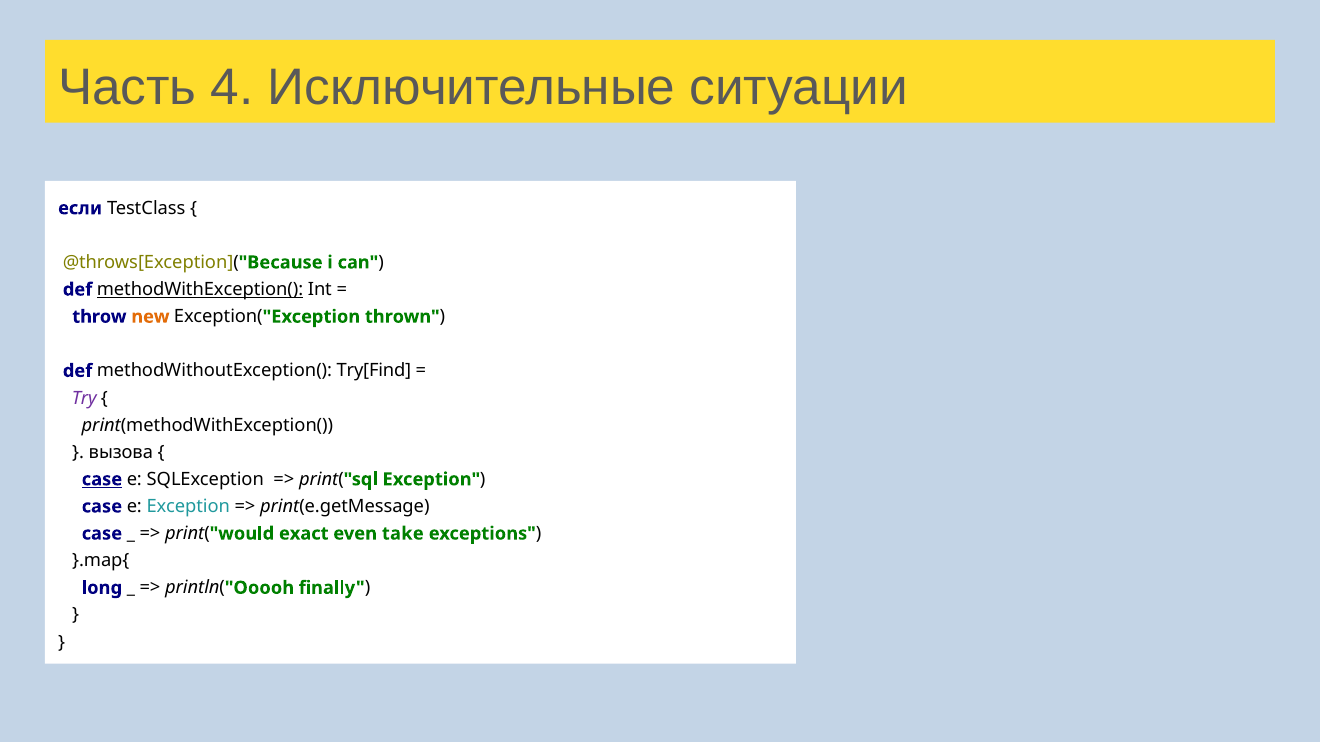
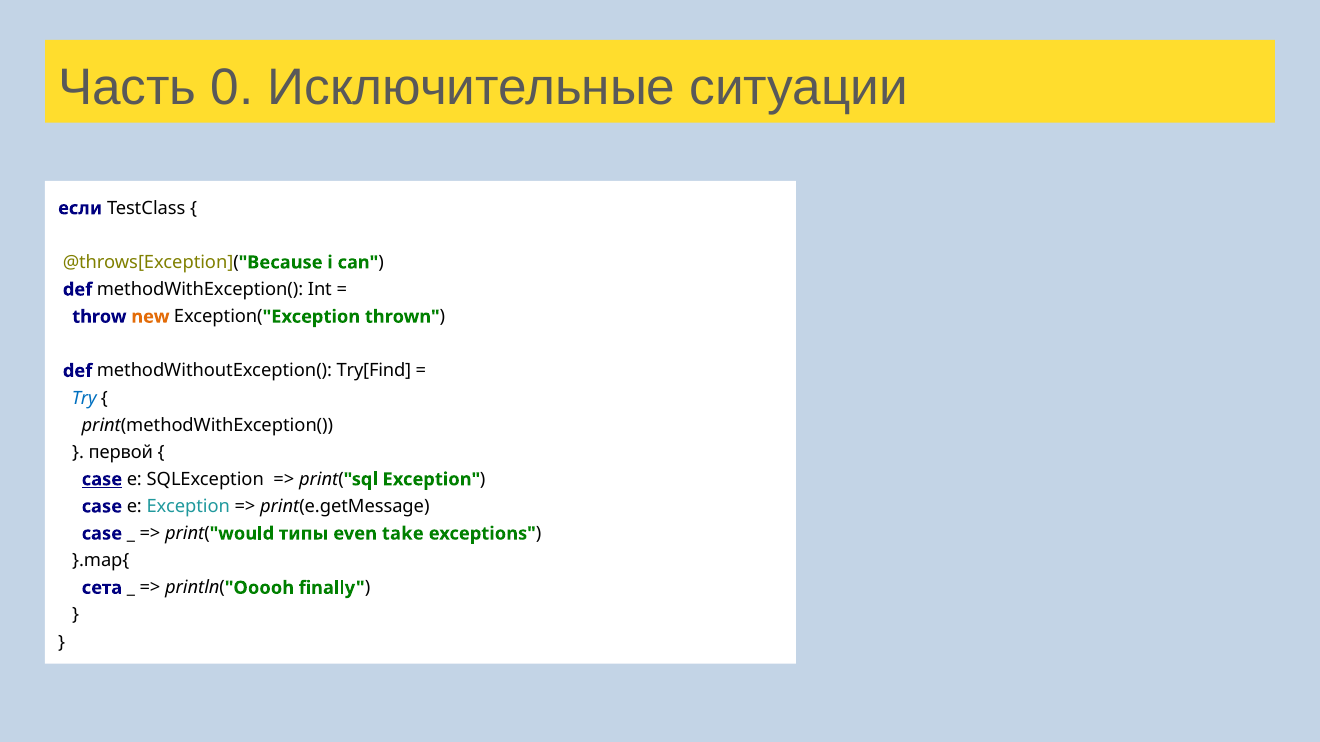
4: 4 -> 0 (232, 88)
methodWithException( underline: present -> none (200, 290)
Try colour: purple -> blue (84, 398)
вызова: вызова -> первой (121, 453)
exact: exact -> типы (304, 534)
long: long -> сета (102, 588)
